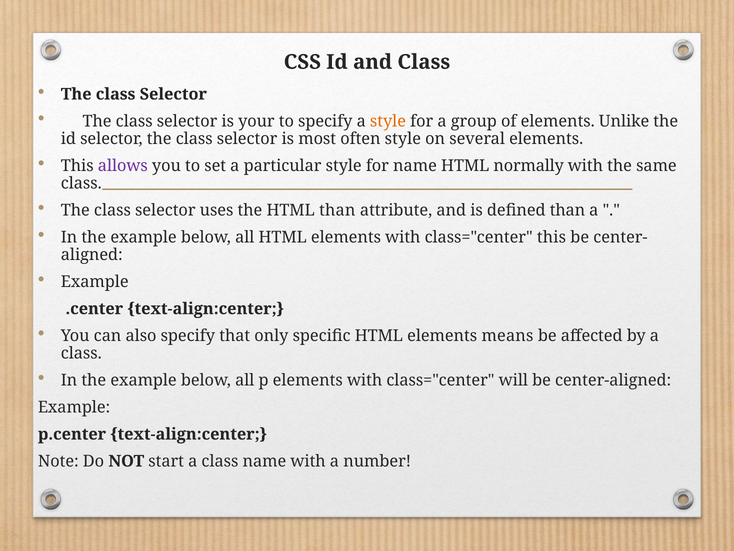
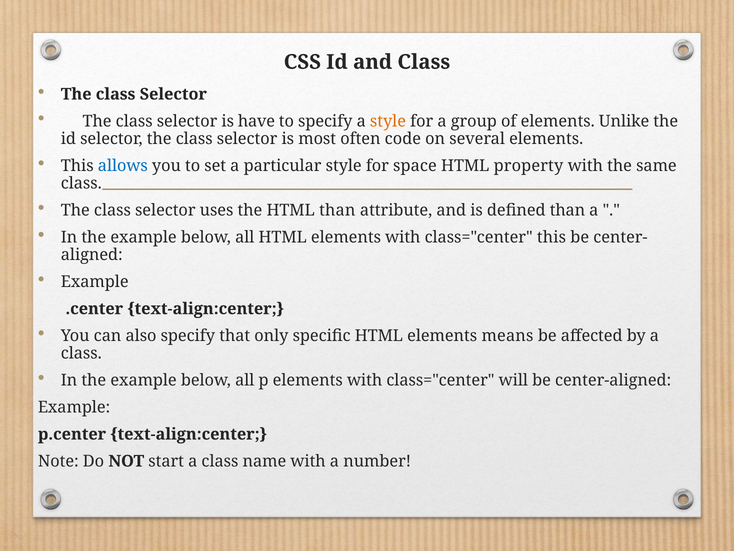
your: your -> have (256, 121)
often style: style -> code (403, 139)
allows colour: purple -> blue (123, 166)
for name: name -> space (415, 166)
normally: normally -> property (528, 166)
